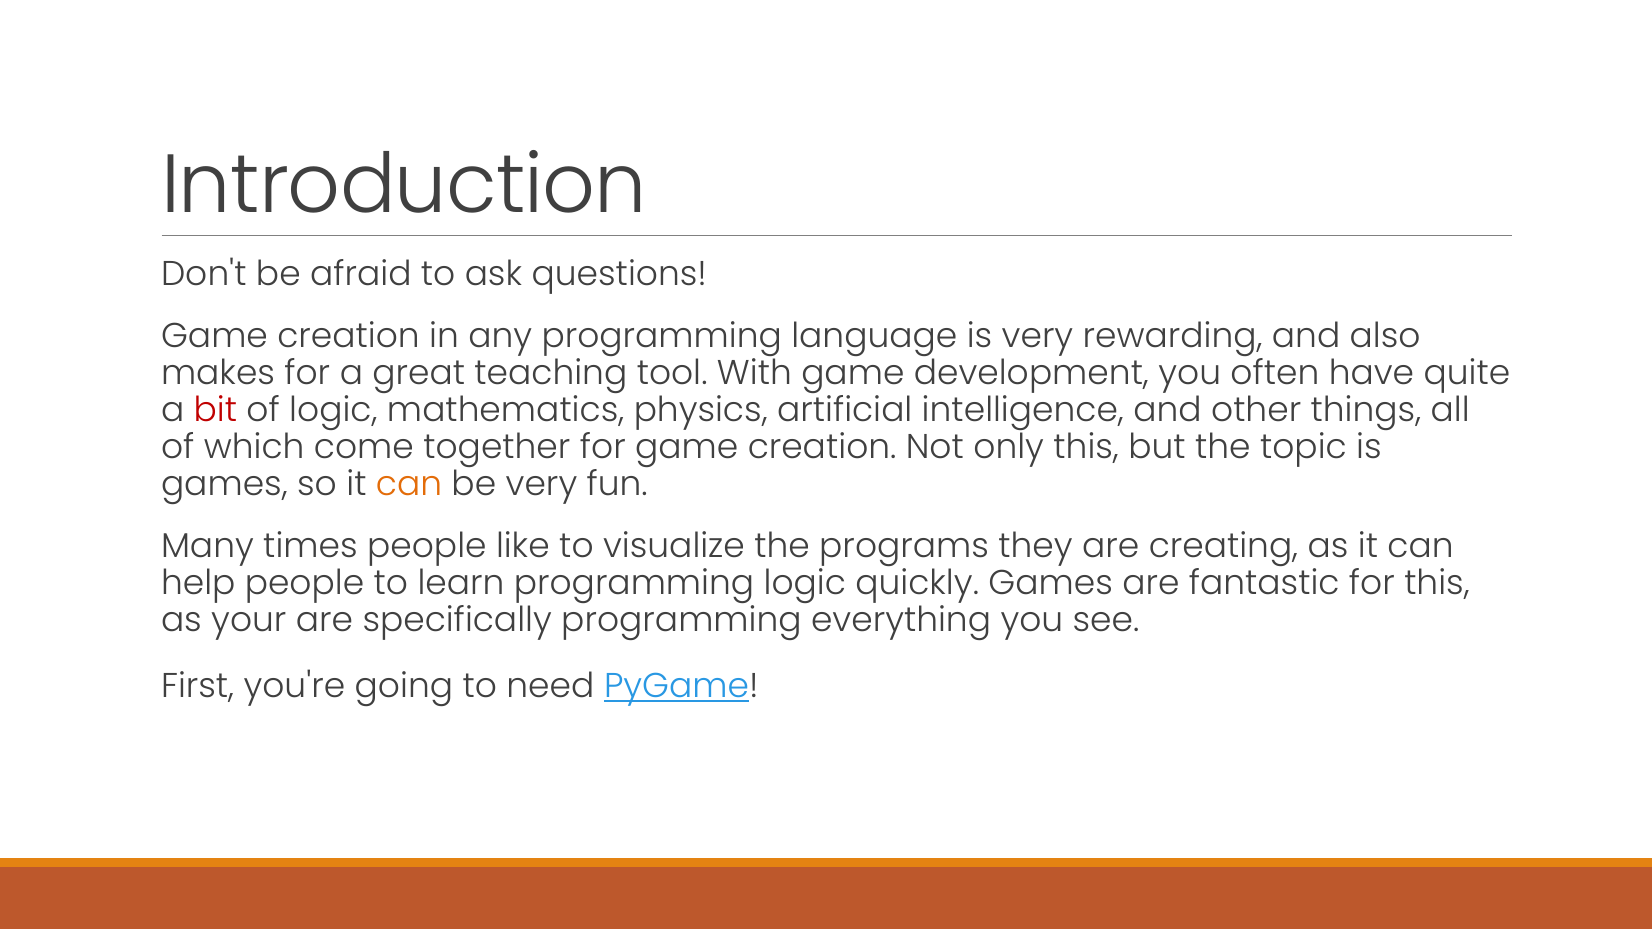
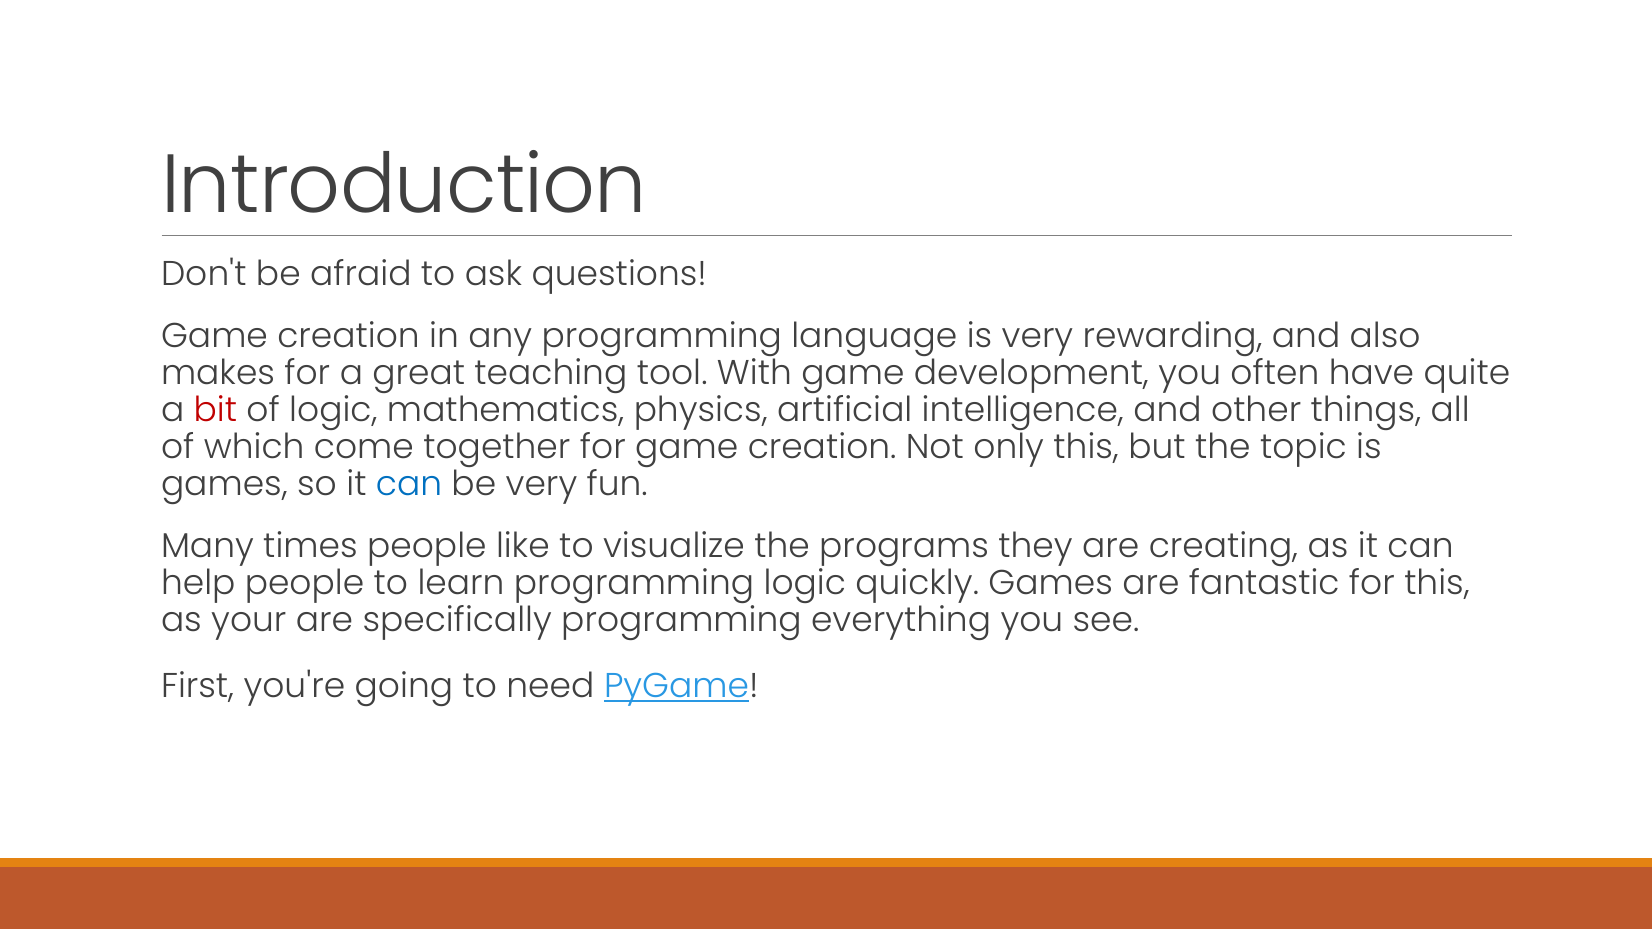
can colour: orange -> blue (409, 485)
